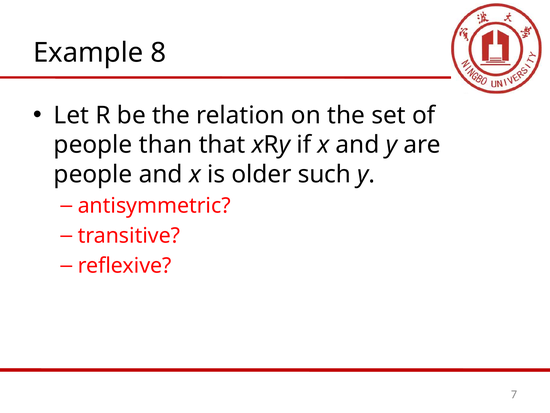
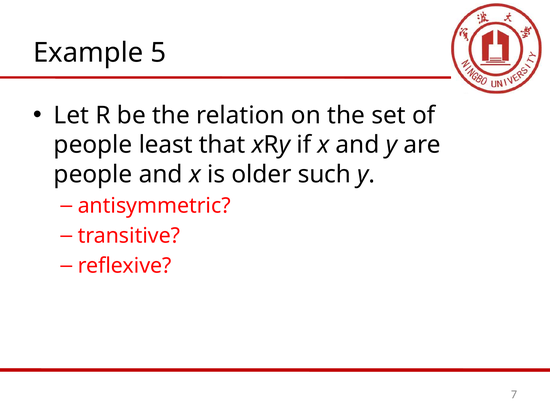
8: 8 -> 5 (158, 53)
than: than -> least (166, 145)
